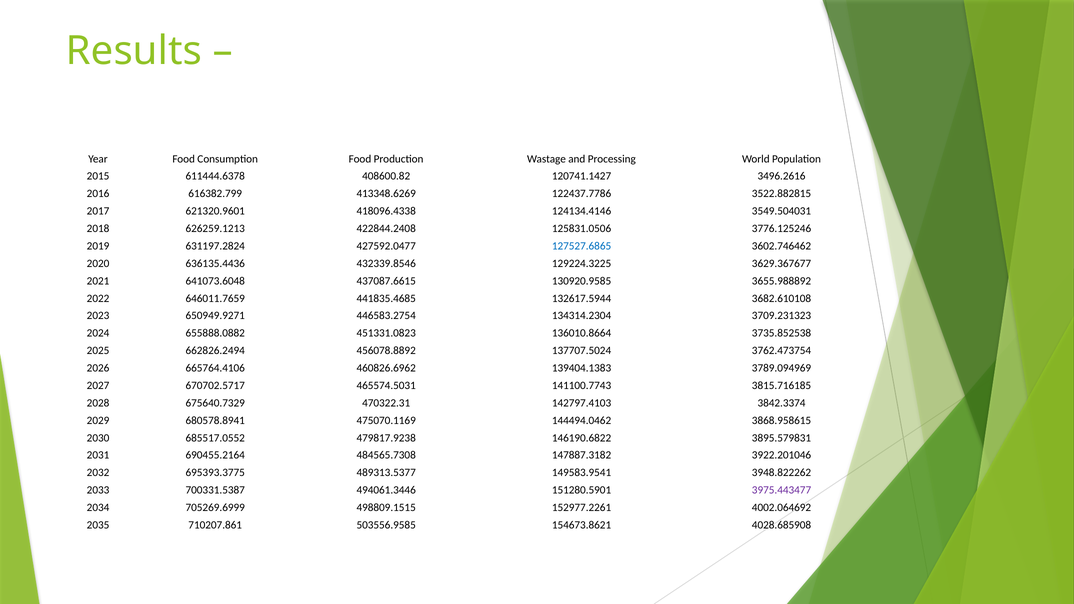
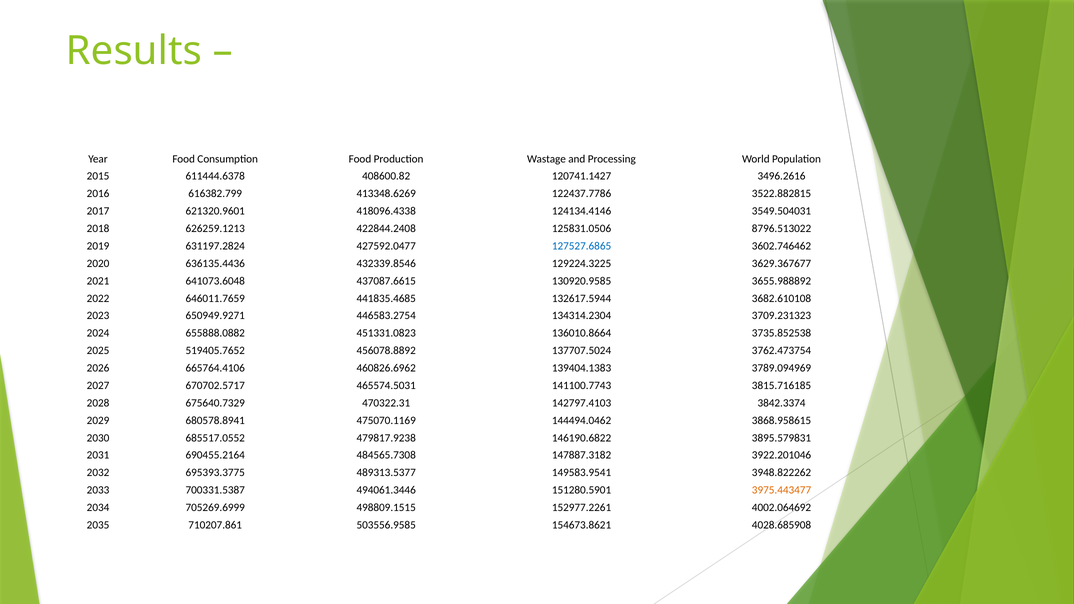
3776.125246: 3776.125246 -> 8796.513022 (782, 229)
662826.2494: 662826.2494 -> 519405.7652 (215, 351)
3975.443477 colour: purple -> orange (782, 490)
